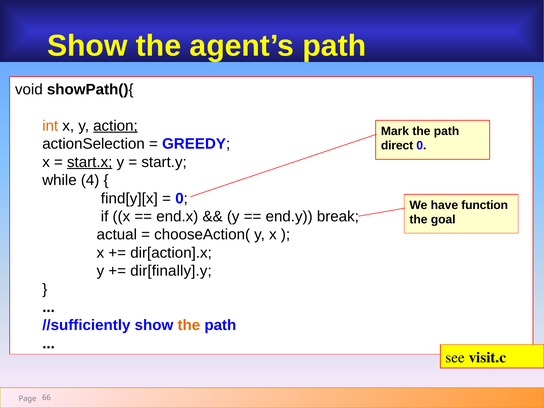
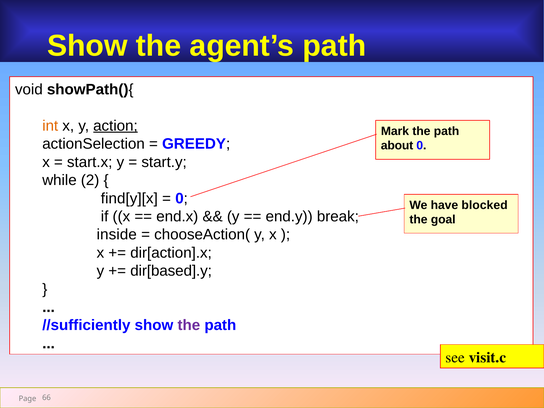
direct: direct -> about (397, 146)
start.x underline: present -> none (90, 162)
4: 4 -> 2 (90, 180)
function: function -> blocked (485, 205)
actual: actual -> inside (117, 235)
dir[finally].y: dir[finally].y -> dir[based].y (171, 271)
the colour: orange -> purple (189, 325)
